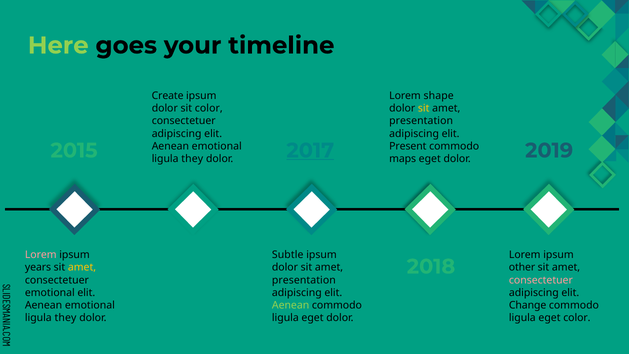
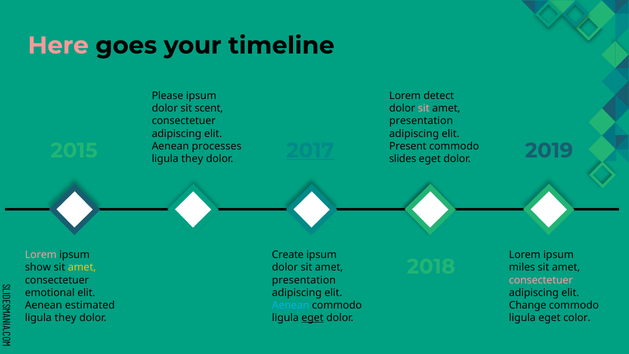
Here colour: light green -> pink (58, 45)
Create: Create -> Please (168, 96)
shape: shape -> detect (439, 96)
sit color: color -> scent (209, 108)
sit colour: yellow -> pink (424, 108)
emotional: emotional -> processes (217, 146)
maps: maps -> slides (403, 159)
Subtle: Subtle -> Create (288, 255)
years: years -> show (38, 267)
other: other -> miles (522, 267)
emotional: emotional -> estimated (90, 305)
Aenean colour: light green -> light blue (291, 305)
eget underline: none -> present (313, 318)
